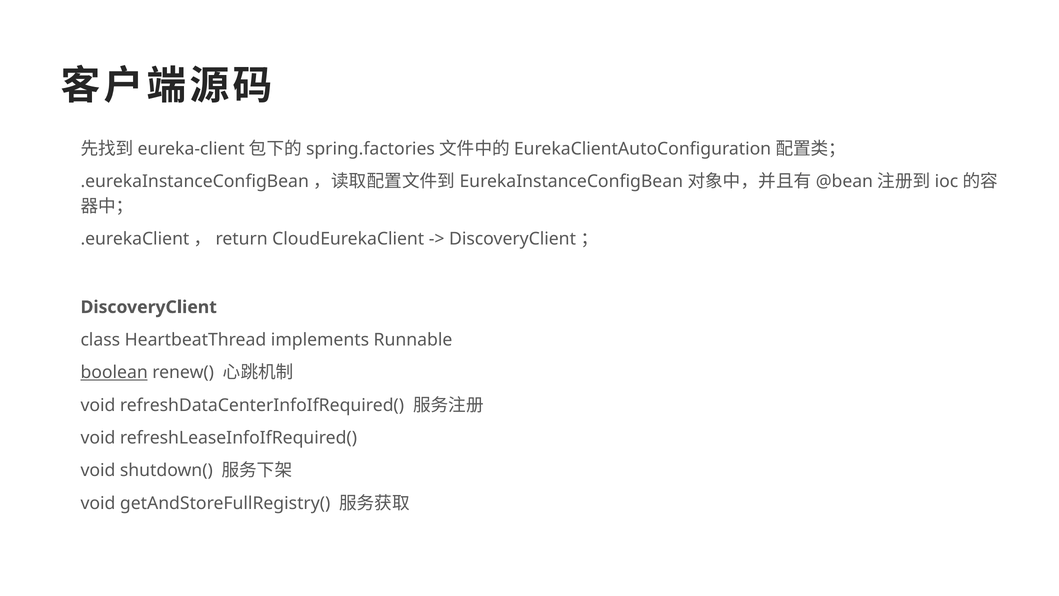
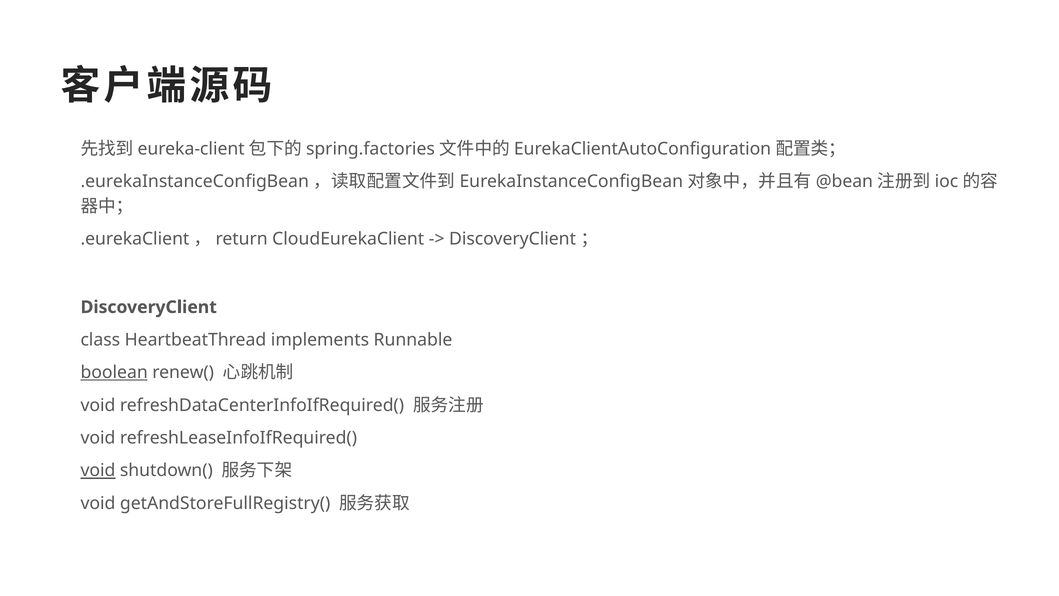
void underline: none -> present (98, 470)
